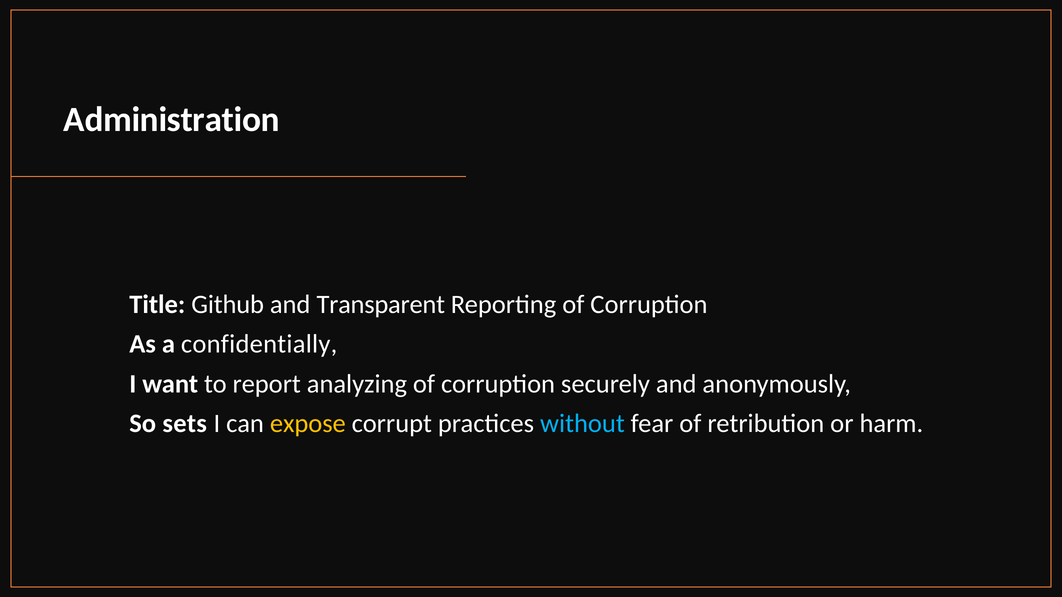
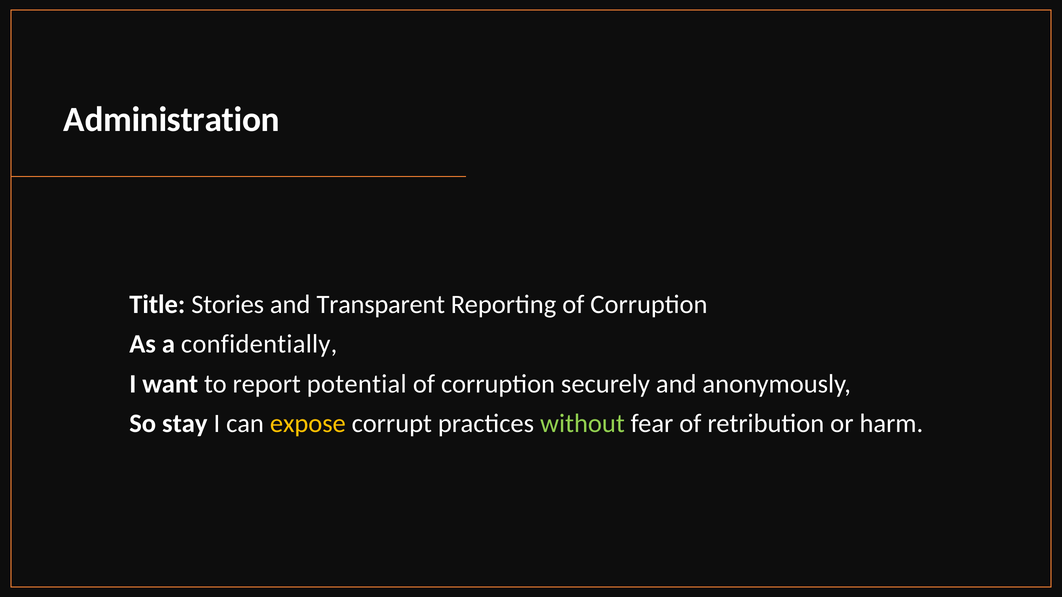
Github: Github -> Stories (228, 305)
analyzing: analyzing -> potential (357, 384)
sets: sets -> stay (185, 424)
without colour: light blue -> light green (582, 424)
